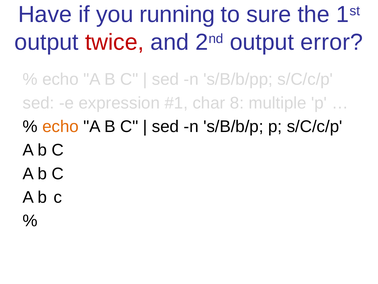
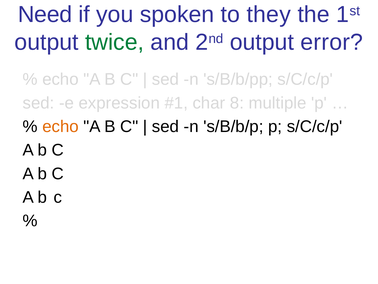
Have: Have -> Need (45, 15)
running: running -> spoken (177, 15)
sure: sure -> they (269, 15)
twice colour: red -> green (115, 42)
